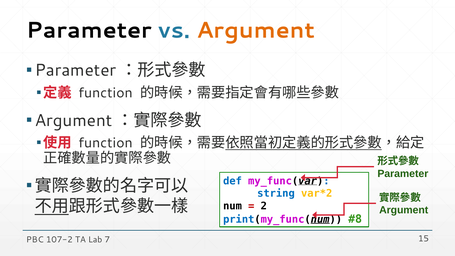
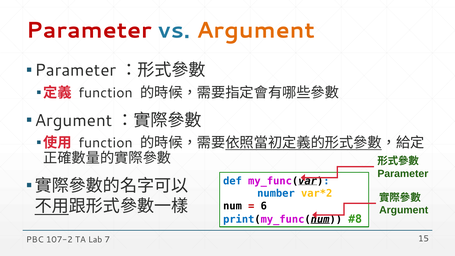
Parameter colour: black -> red (89, 30)
string: string -> number (276, 193)
2: 2 -> 6 (264, 206)
